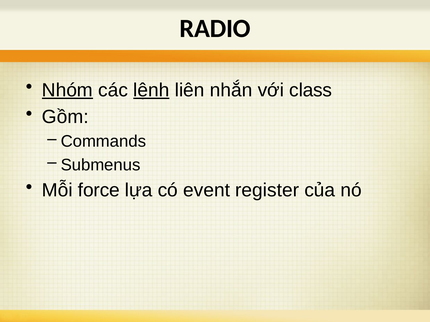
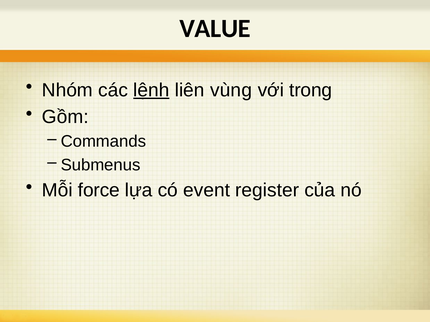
RADIO: RADIO -> VALUE (215, 29)
Nhóm underline: present -> none (67, 90)
nhắn: nhắn -> vùng (231, 90)
class: class -> trong (311, 90)
